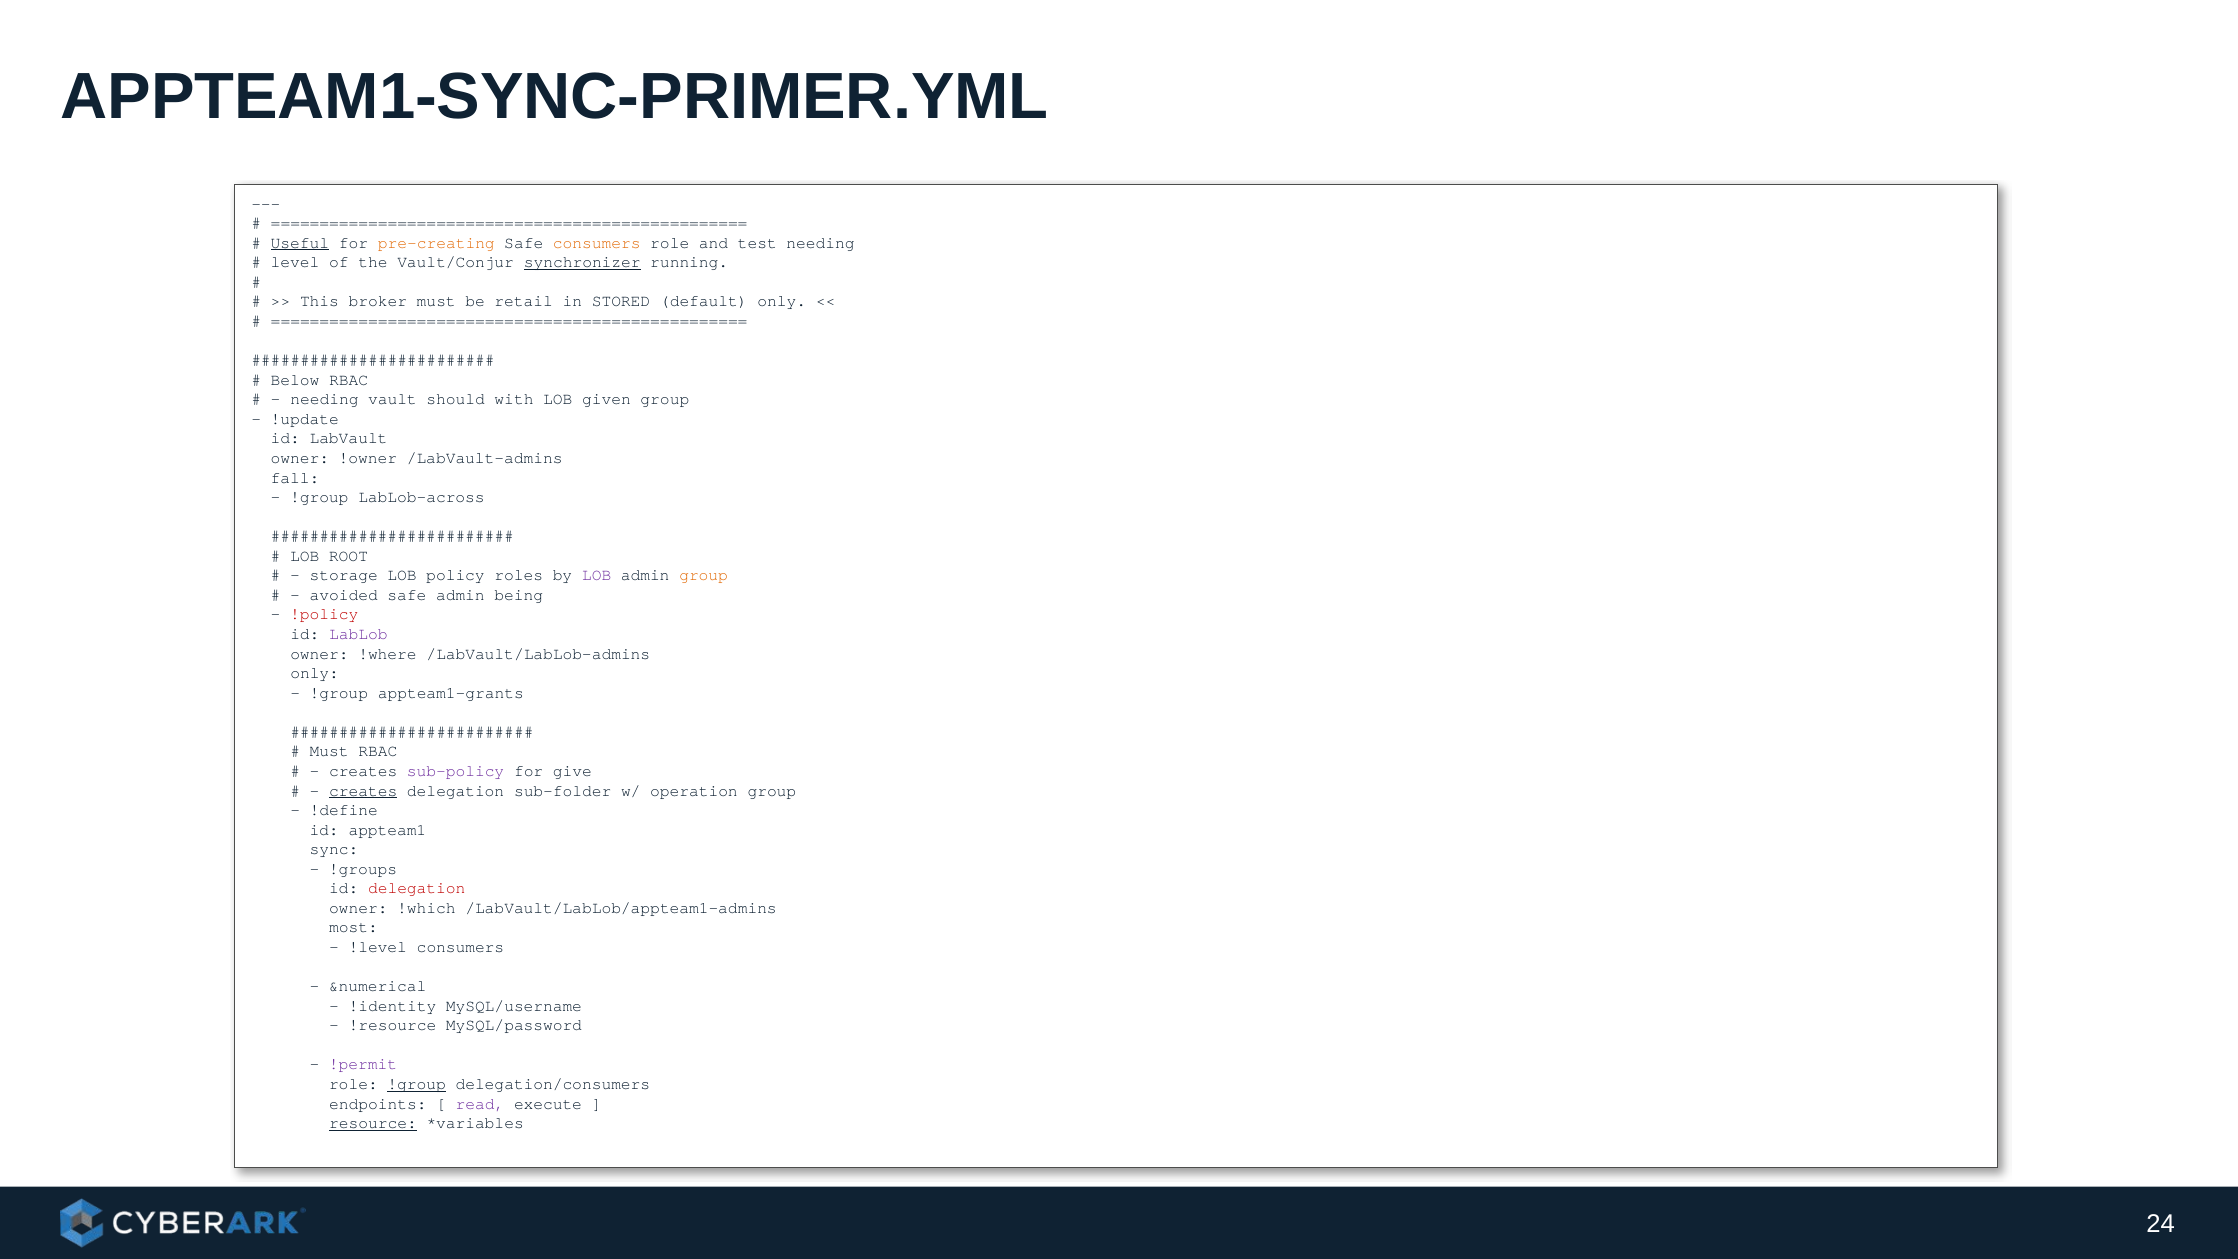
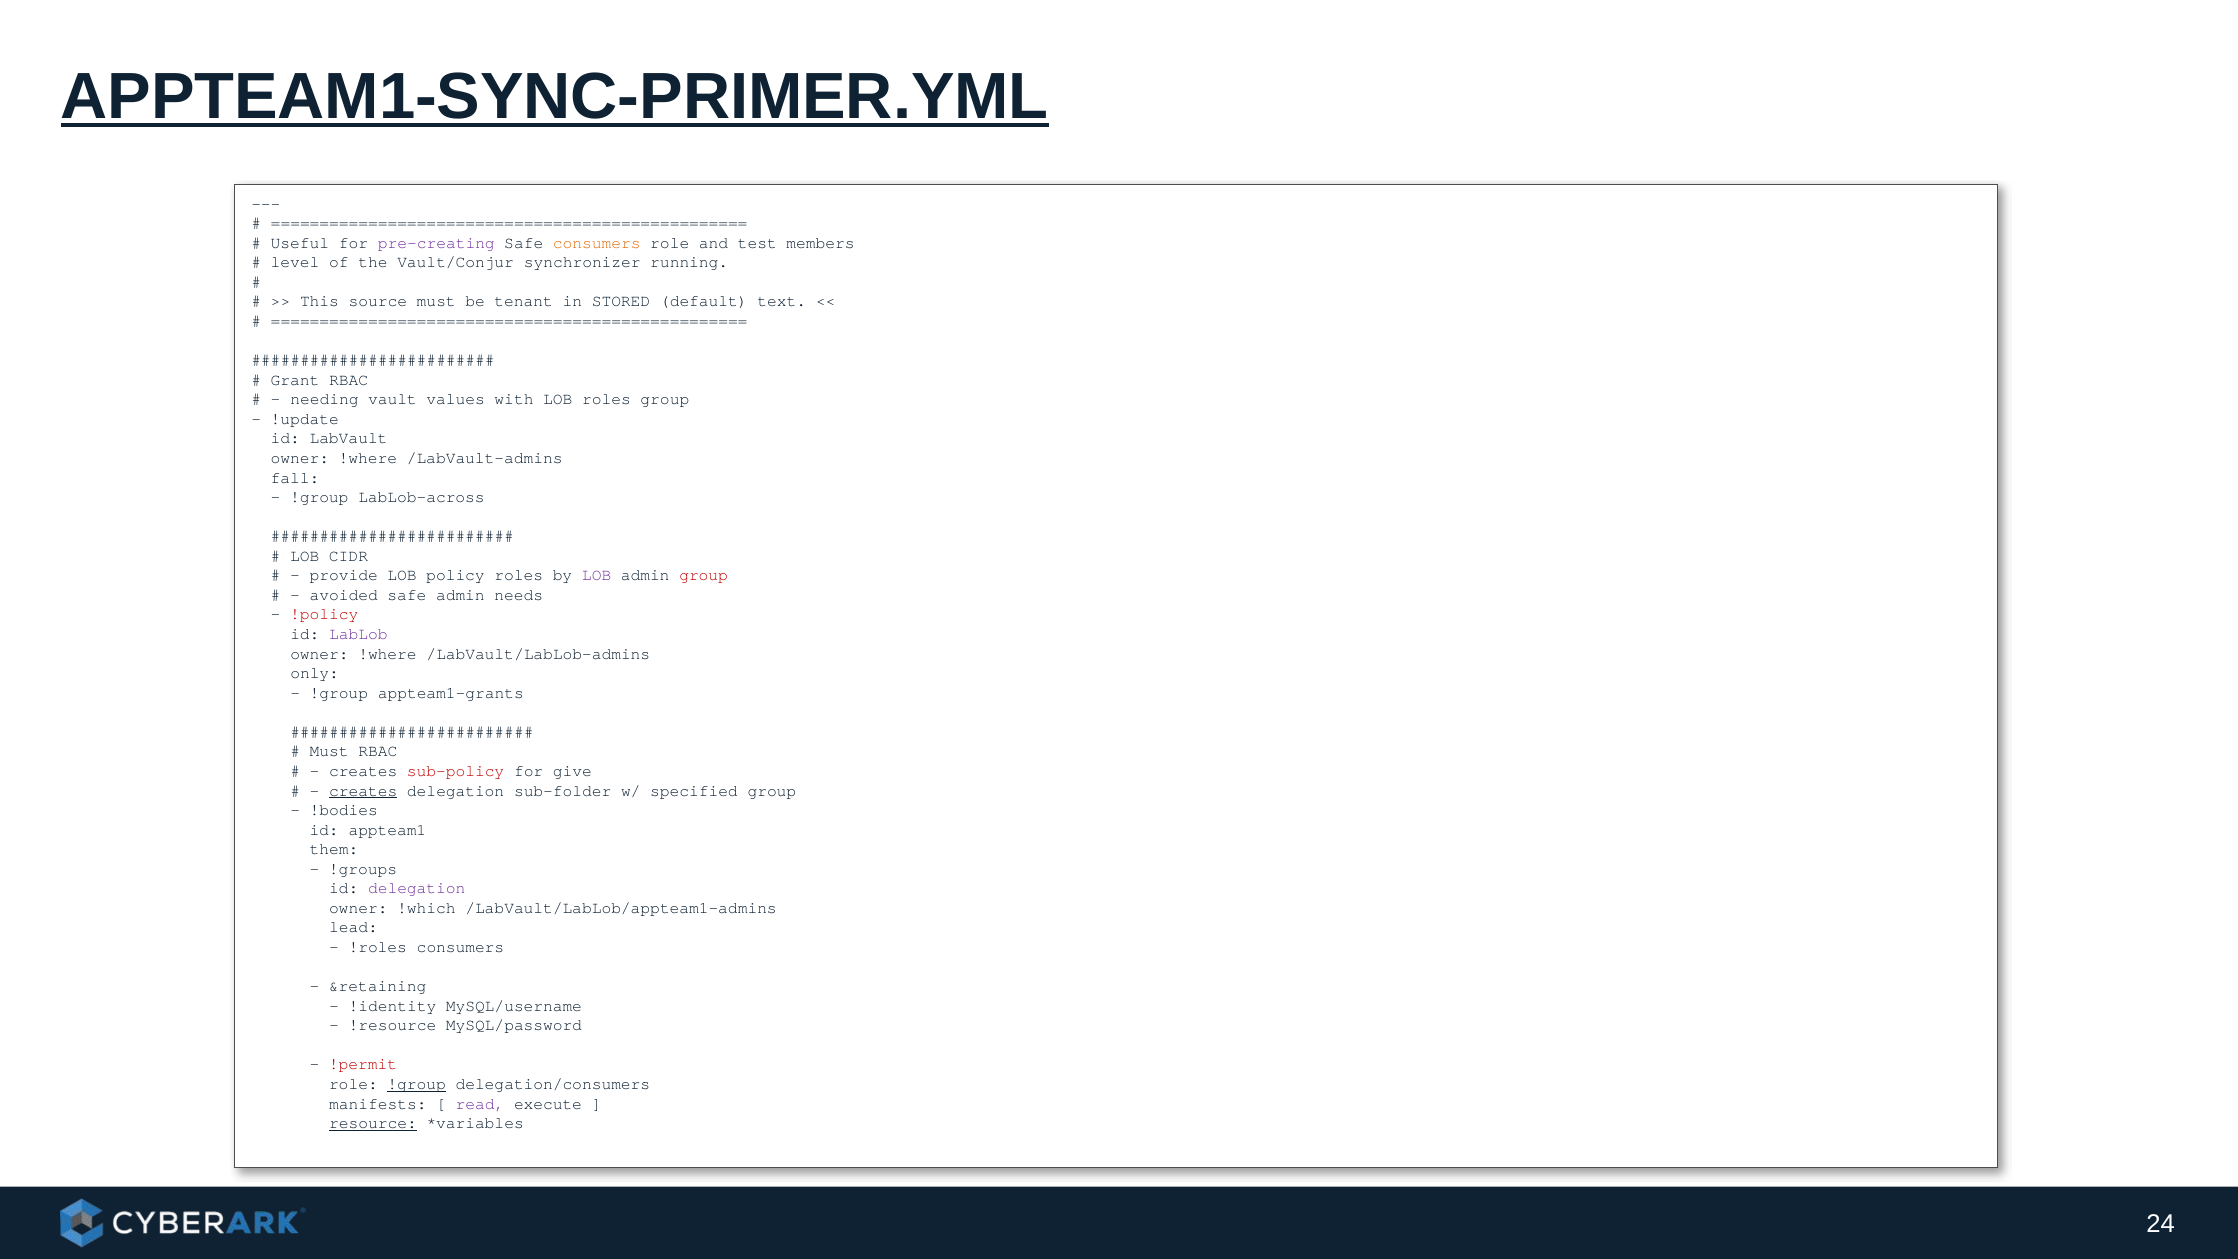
APPTEAM1-SYNC-PRIMER.YML underline: none -> present (555, 97)
Useful underline: present -> none (300, 243)
pre-creating colour: orange -> purple (436, 243)
test needing: needing -> members (821, 243)
synchronizer underline: present -> none (582, 262)
broker: broker -> source (378, 302)
retail: retail -> tenant (524, 302)
default only: only -> text (782, 302)
Below: Below -> Grant (295, 380)
should: should -> values (456, 399)
LOB given: given -> roles (607, 399)
!owner: !owner -> !where (368, 458)
ROOT: ROOT -> CIDR (348, 556)
storage: storage -> provide (344, 575)
group colour: orange -> red (704, 575)
being: being -> needs (519, 595)
sub-policy colour: purple -> red (456, 771)
operation: operation -> specified (694, 791)
!define: !define -> !bodies (344, 810)
sync: sync -> them (334, 849)
delegation colour: red -> purple (417, 888)
most: most -> lead (354, 927)
!level: !level -> !roles (378, 947)
&numerical: &numerical -> &retaining (378, 986)
!permit colour: purple -> red (363, 1064)
endpoints: endpoints -> manifests (378, 1104)
